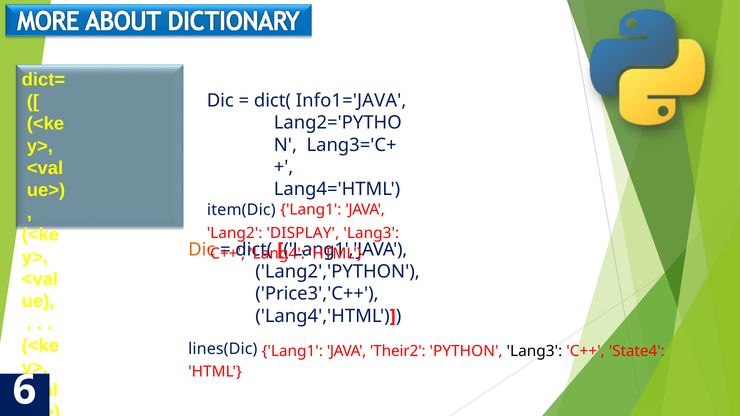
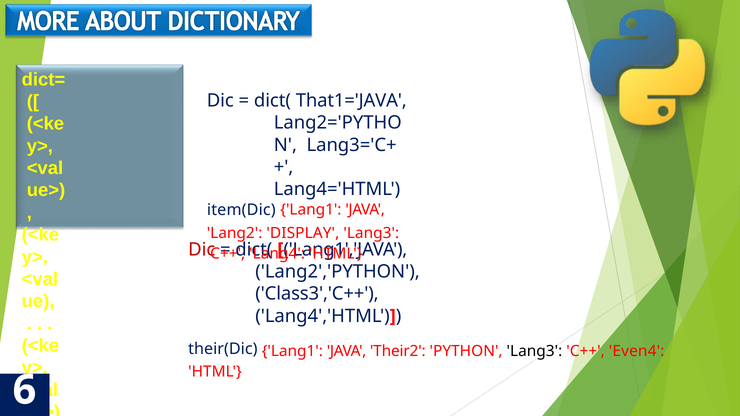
Info1='JAVA: Info1='JAVA -> That1='JAVA (351, 101)
Dic colour: orange -> red (202, 250)
Price3','C++: Price3','C++ -> Class3','C++ (317, 294)
lines(Dic: lines(Dic -> their(Dic (223, 349)
State4: State4 -> Even4 (637, 351)
